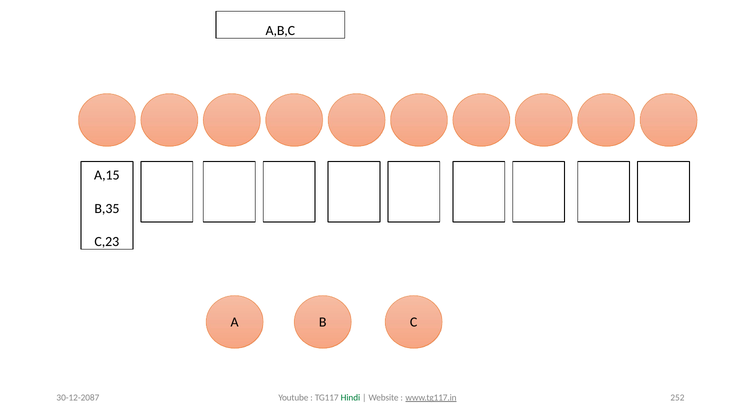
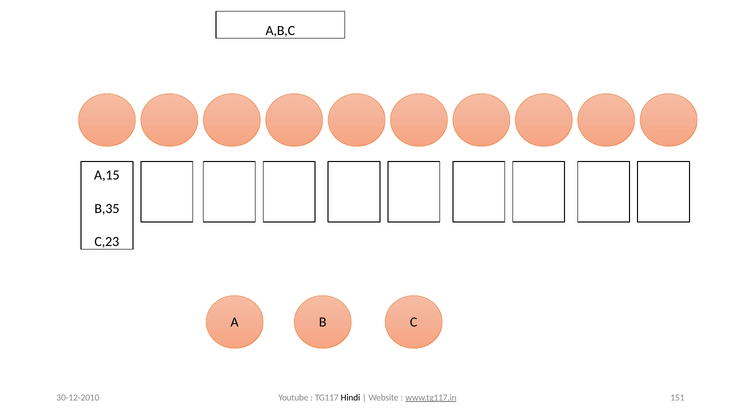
30-12-2087: 30-12-2087 -> 30-12-2010 (78, 397)
Hindi colour: green -> black (350, 397)
252: 252 -> 151 (677, 397)
